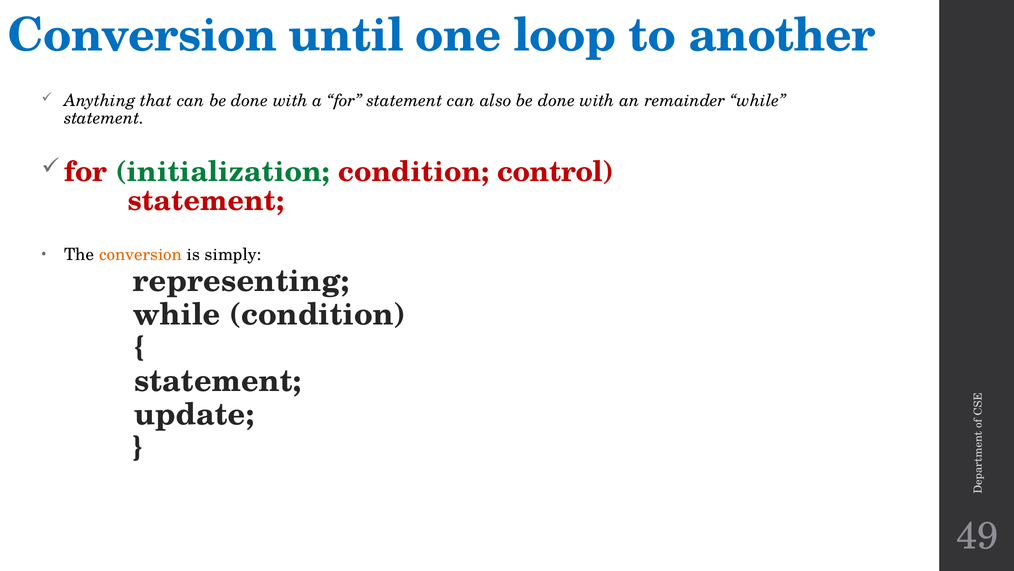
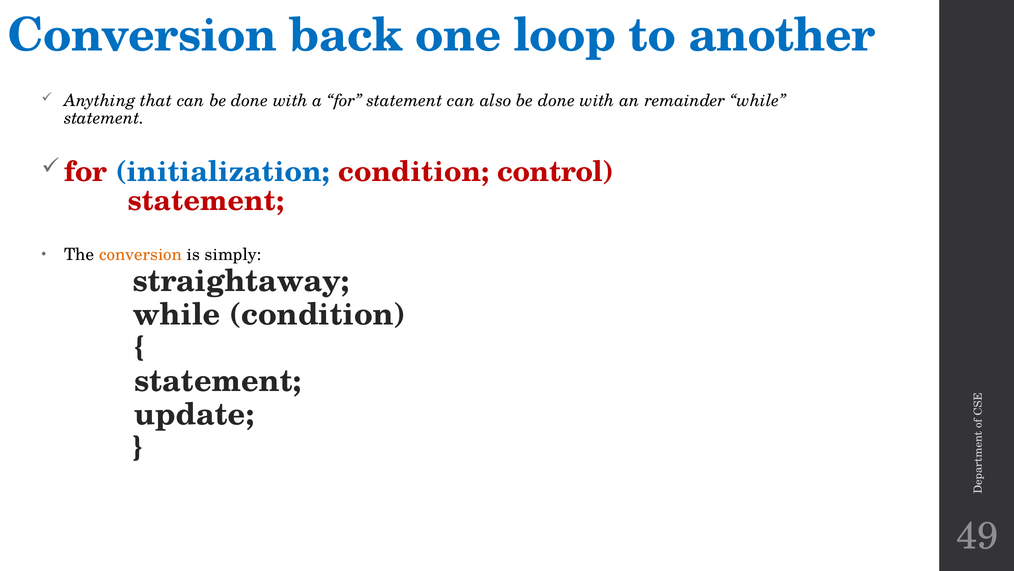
until: until -> back (346, 36)
initialization colour: green -> blue (223, 171)
representing: representing -> straightaway (241, 281)
